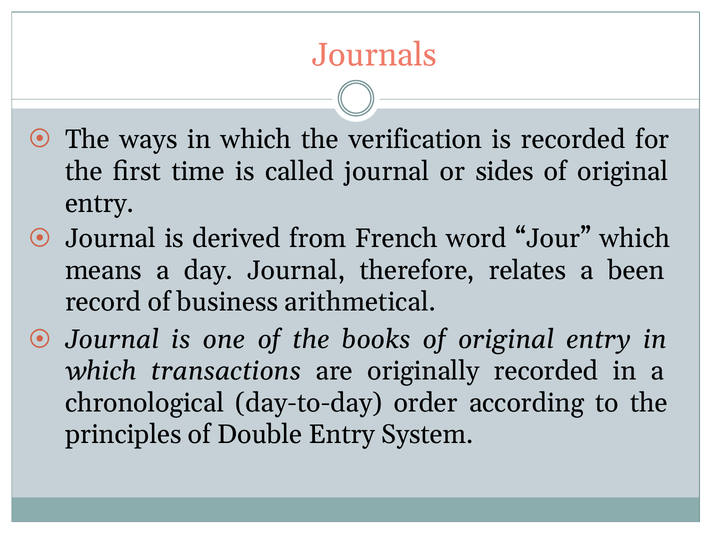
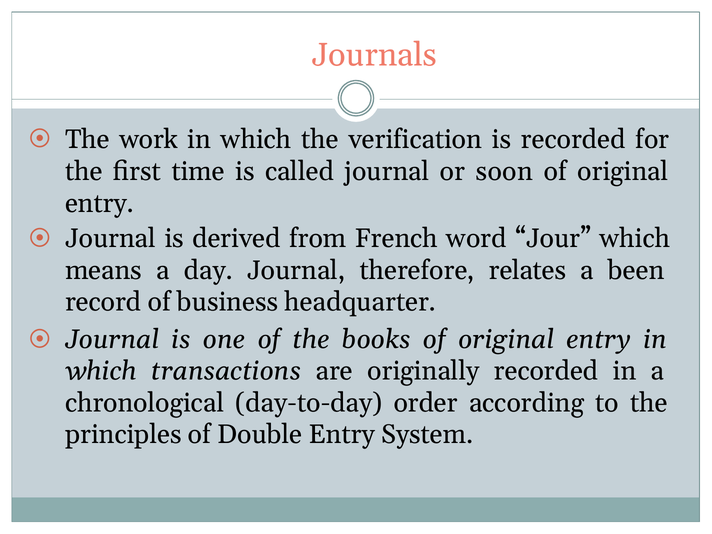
ways: ways -> work (149, 140)
sides: sides -> soon (504, 172)
arithmetical: arithmetical -> headquarter (360, 302)
